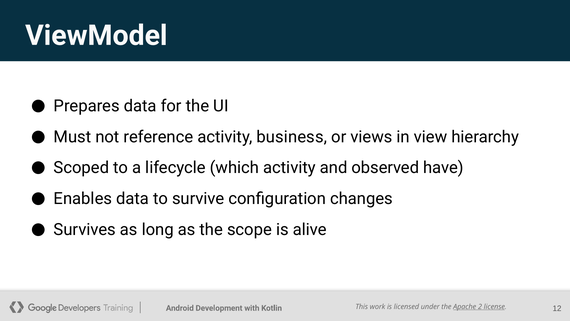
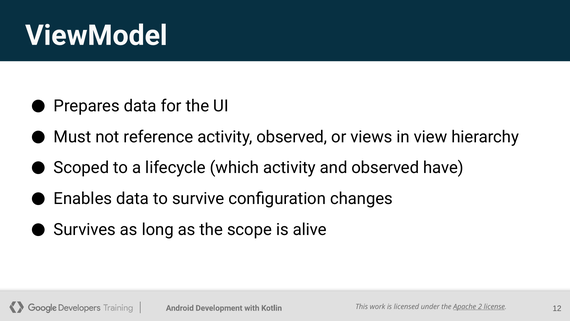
activity business: business -> observed (292, 137)
